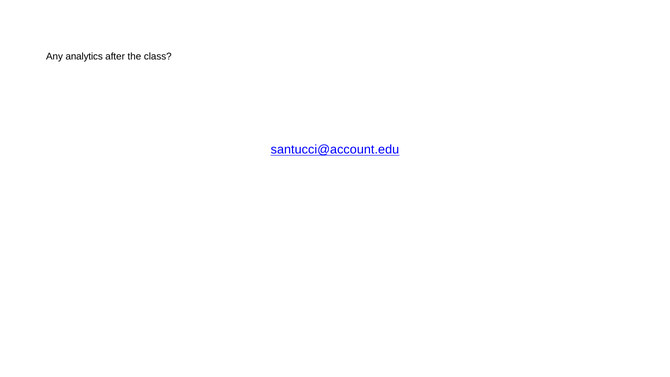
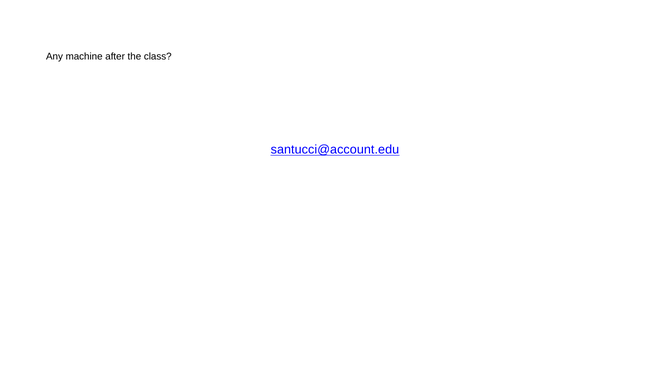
analytics: analytics -> machine (84, 56)
